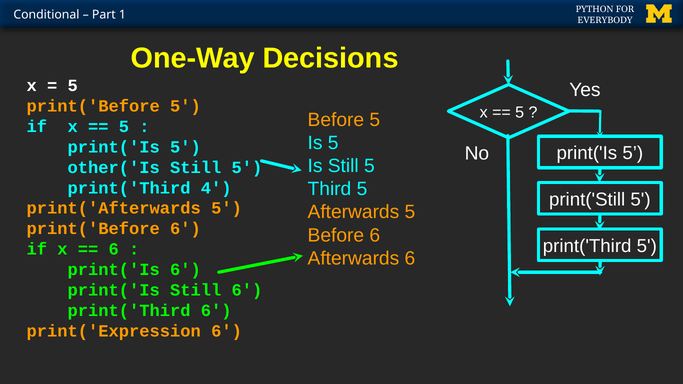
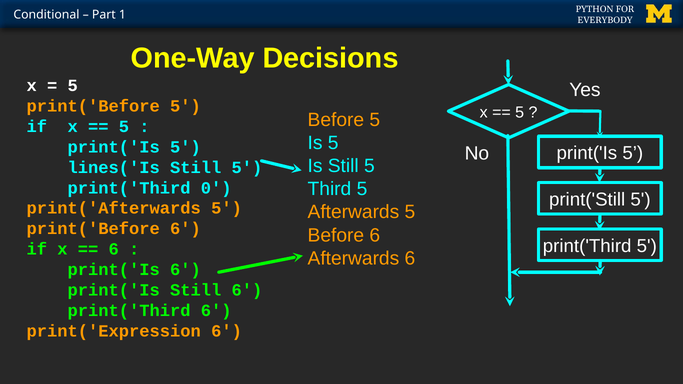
other('Is: other('Is -> lines('Is (114, 167)
4: 4 -> 0 (216, 188)
